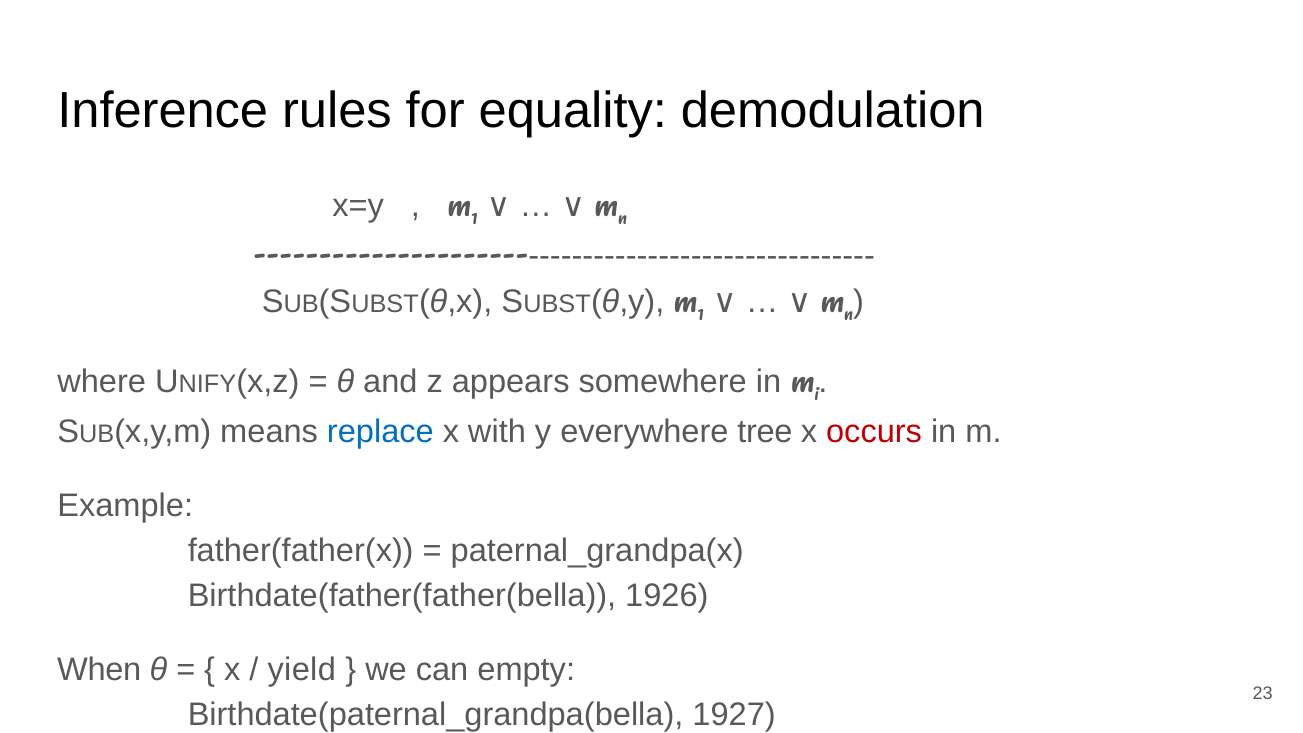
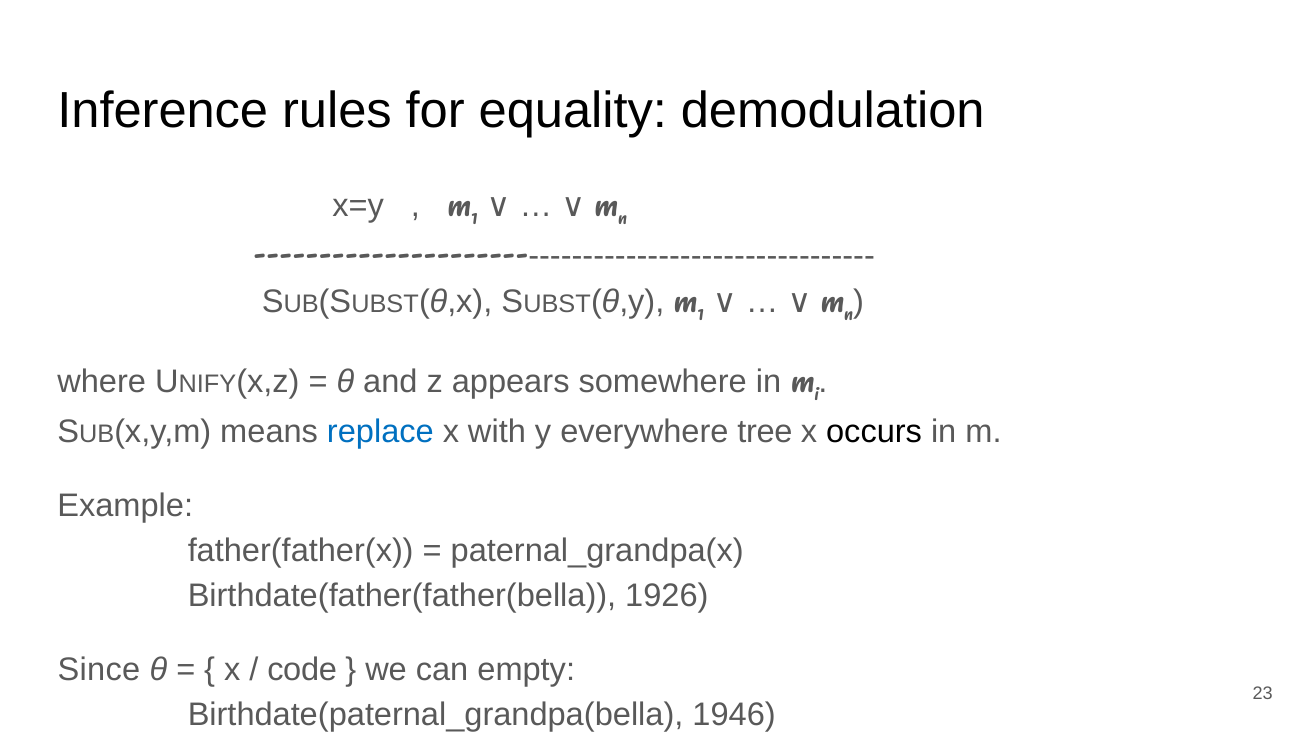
occurs colour: red -> black (874, 432)
When: When -> Since (99, 670)
yield: yield -> code (302, 670)
1927: 1927 -> 1946 (734, 714)
